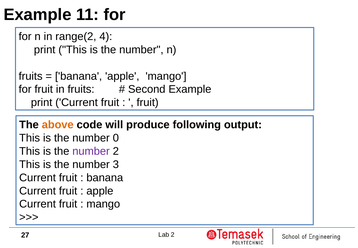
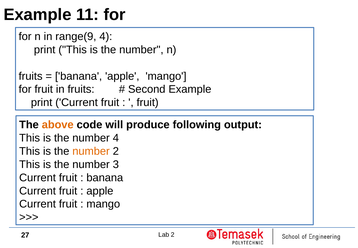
range(2: range(2 -> range(9 (76, 36)
number 0: 0 -> 4 (116, 138)
number colour: purple -> orange (91, 151)
